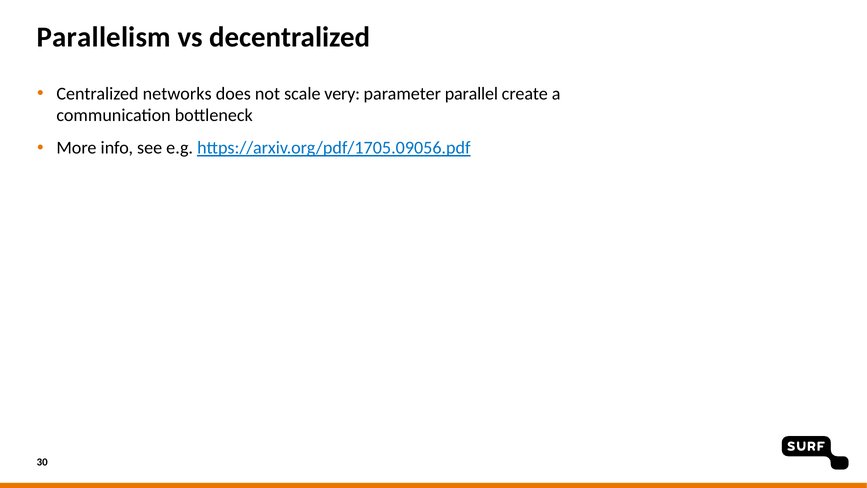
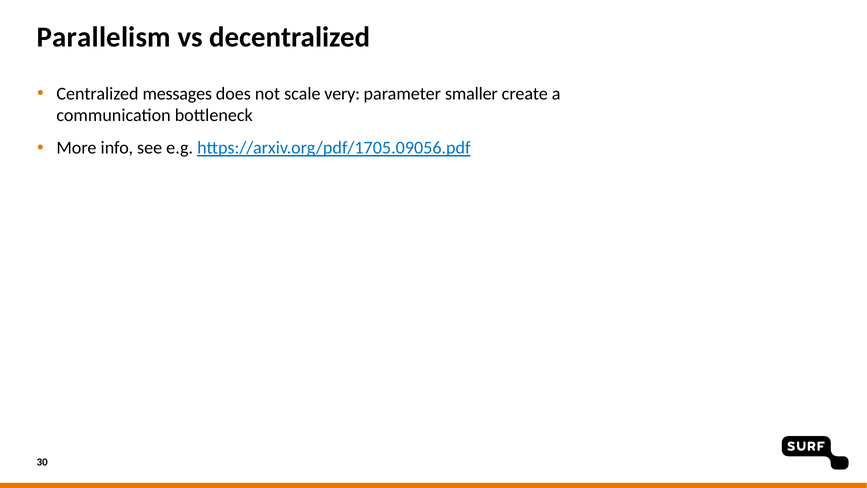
networks: networks -> messages (177, 94)
parallel: parallel -> smaller (471, 94)
